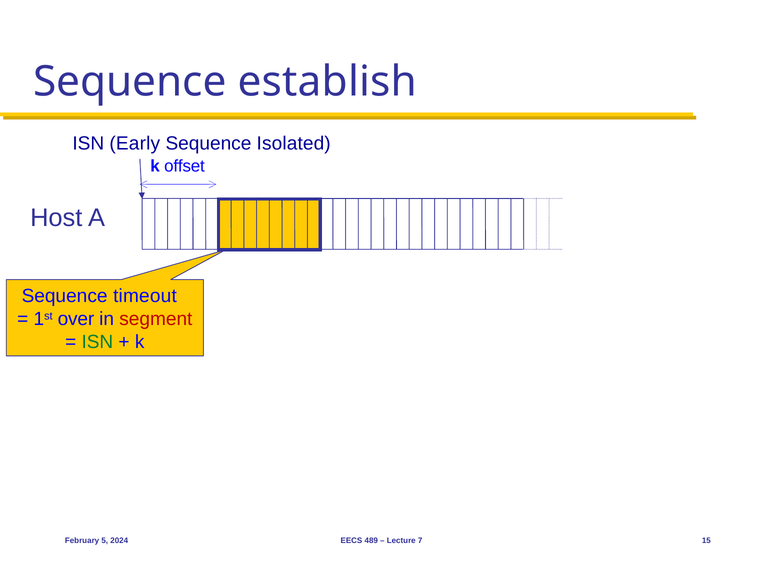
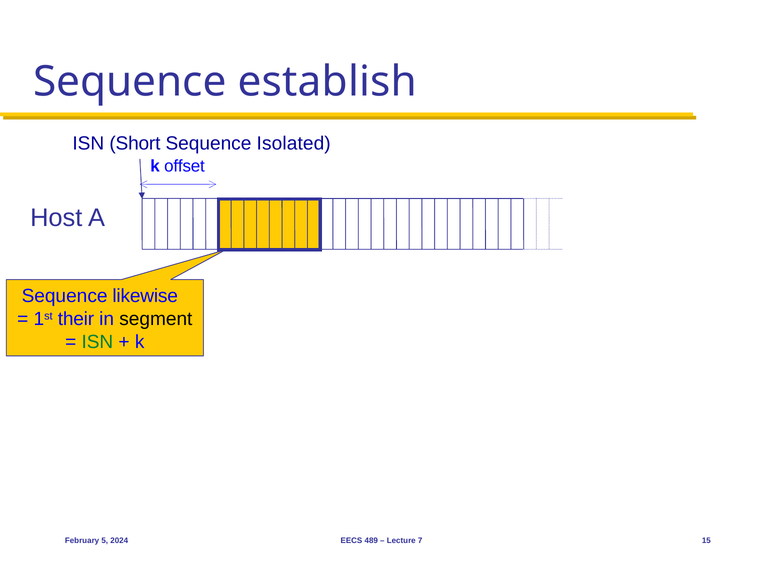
Early: Early -> Short (135, 144)
timeout: timeout -> likewise (145, 296)
over: over -> their (76, 319)
segment colour: red -> black (156, 319)
